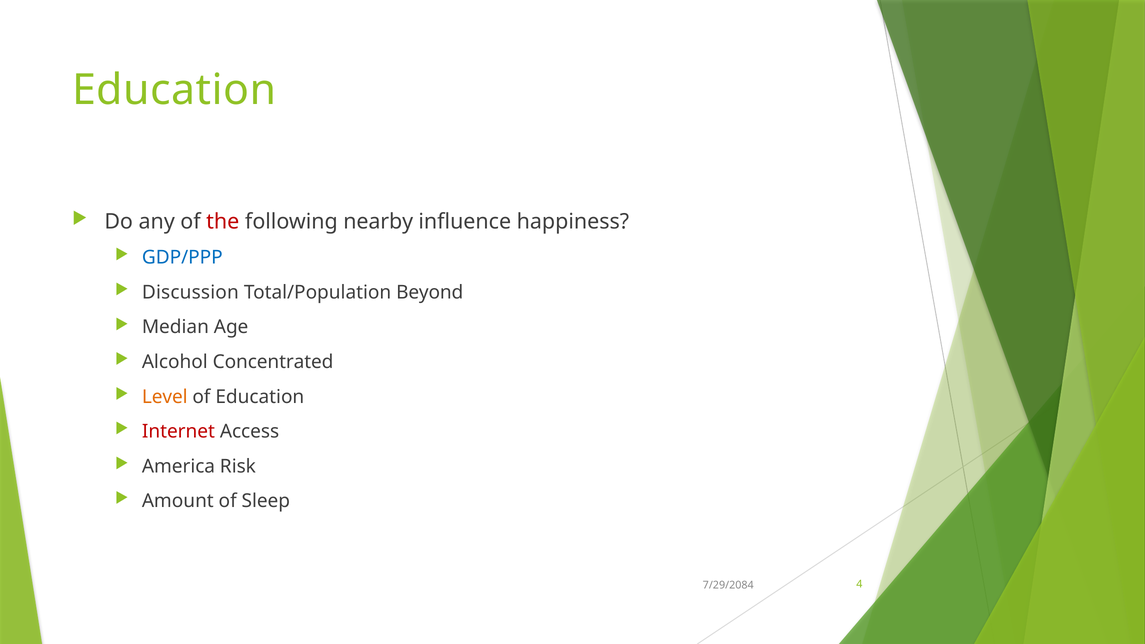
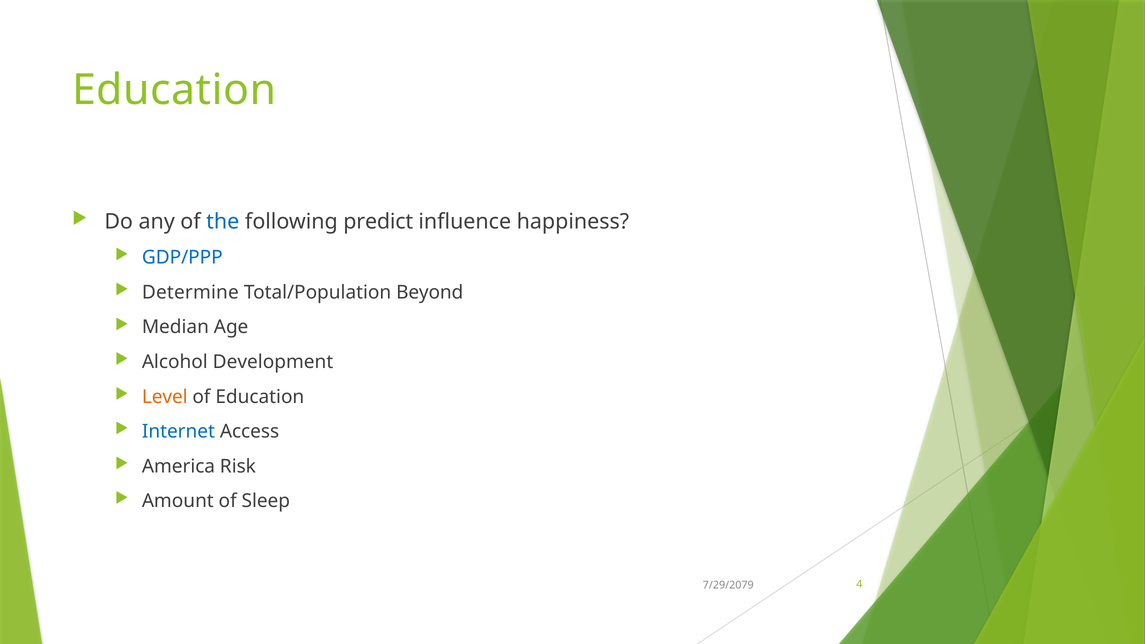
the colour: red -> blue (223, 222)
nearby: nearby -> predict (378, 222)
Discussion: Discussion -> Determine (190, 292)
Concentrated: Concentrated -> Development (273, 362)
Internet colour: red -> blue (178, 432)
7/29/2084: 7/29/2084 -> 7/29/2079 (728, 585)
